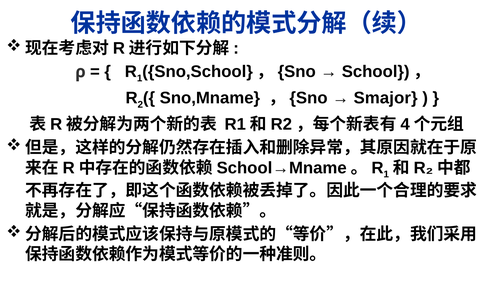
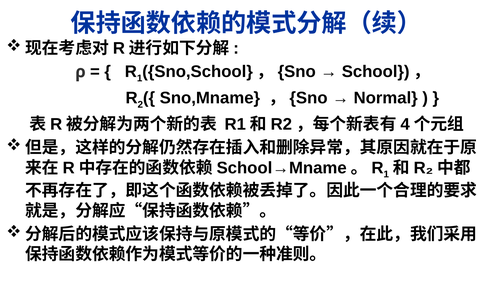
Smajor: Smajor -> Normal (386, 98)
